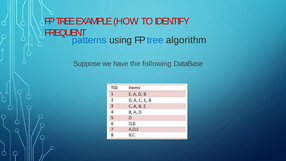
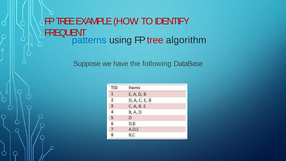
tree colour: blue -> red (155, 40)
